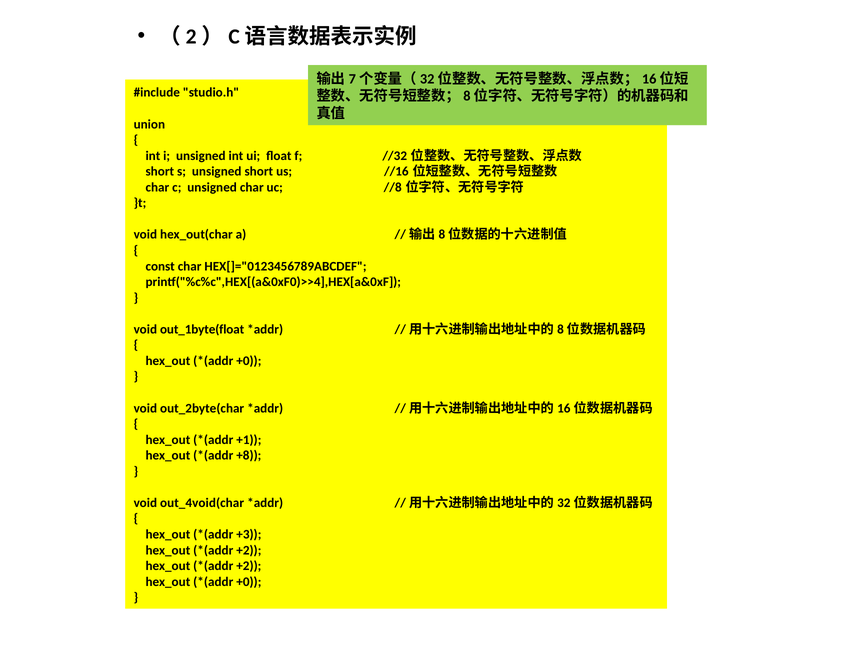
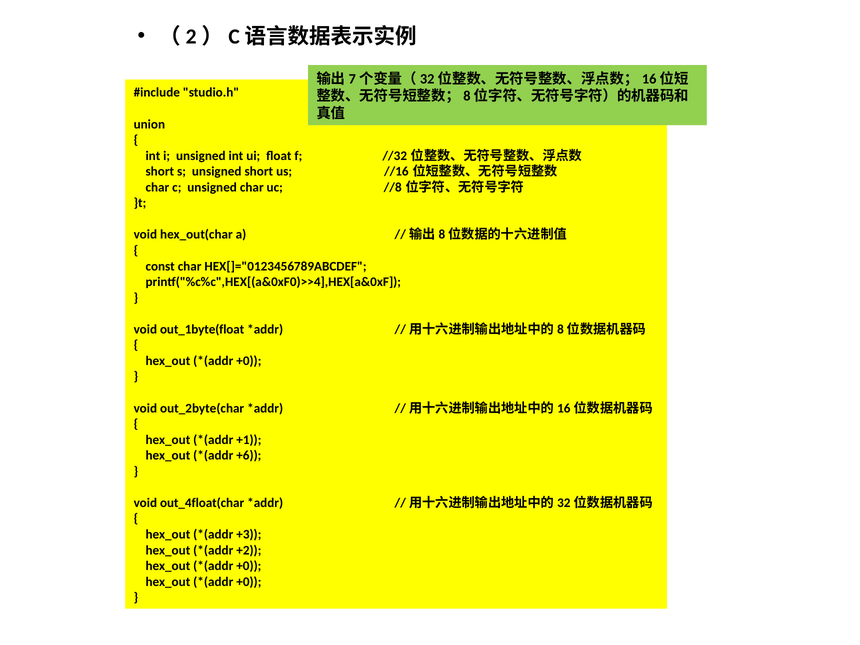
+8: +8 -> +6 (249, 456)
out_4void(char: out_4void(char -> out_4float(char (202, 503)
+2: +2 -> +0 (249, 566)
